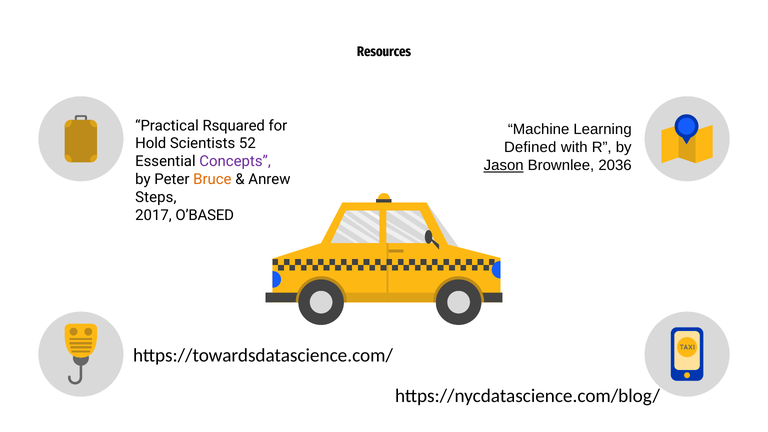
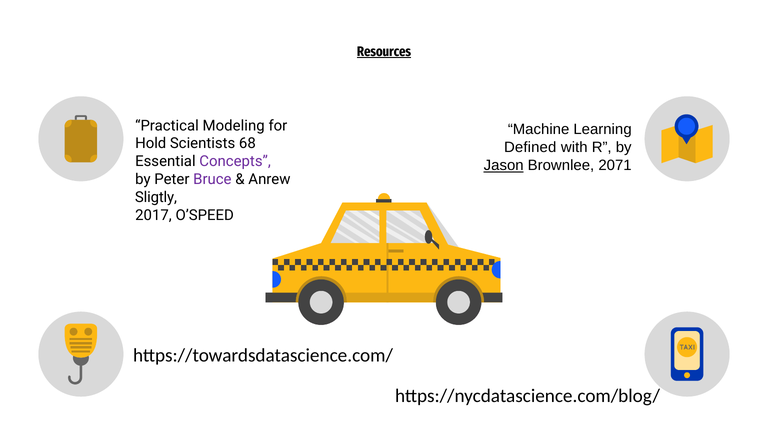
Resources underline: none -> present (384, 52)
Rsquared: Rsquared -> Modeling (234, 126)
52: 52 -> 68 (247, 144)
2036: 2036 -> 2071 (615, 165)
Bruce colour: orange -> purple (212, 179)
Steps: Steps -> Sligtly (156, 197)
O’BASED: O’BASED -> O’SPEED (205, 215)
